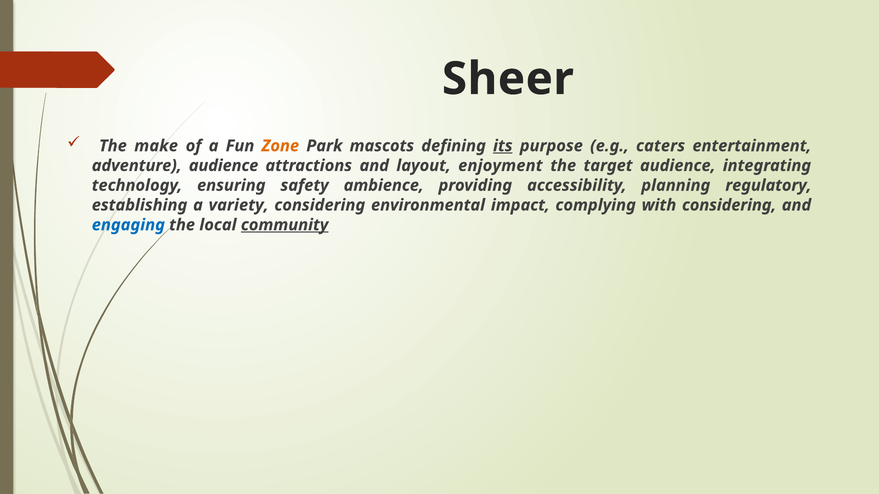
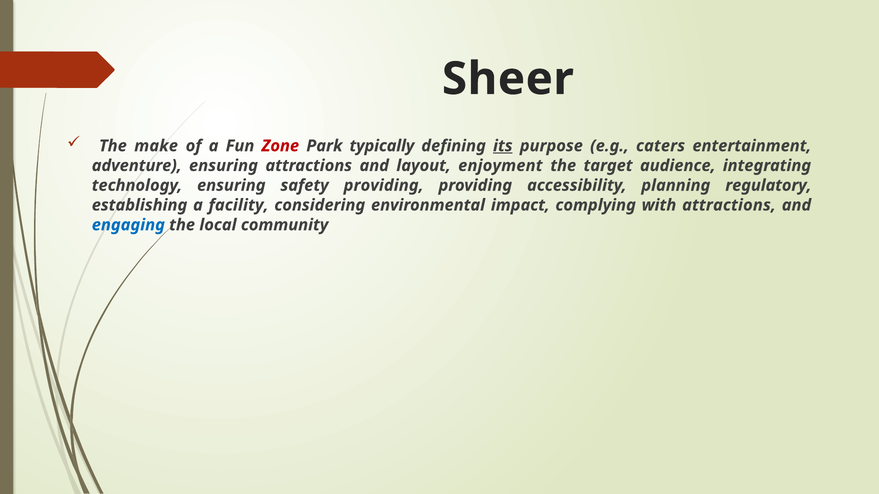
Zone colour: orange -> red (280, 146)
mascots: mascots -> typically (382, 146)
adventure audience: audience -> ensuring (223, 166)
safety ambience: ambience -> providing (384, 186)
variety: variety -> facility (239, 205)
with considering: considering -> attractions (729, 205)
community underline: present -> none (285, 225)
